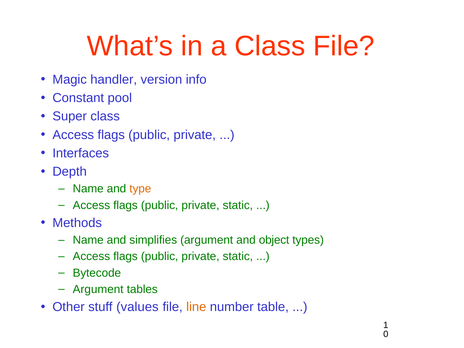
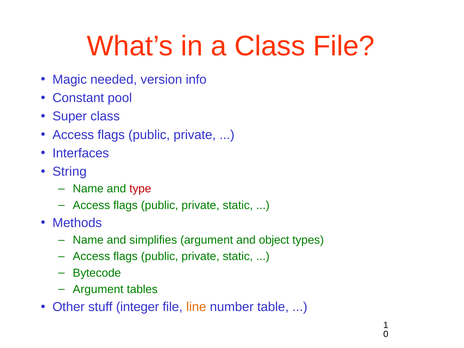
handler: handler -> needed (114, 80)
Depth: Depth -> String (70, 172)
type colour: orange -> red (140, 189)
values: values -> integer (138, 307)
